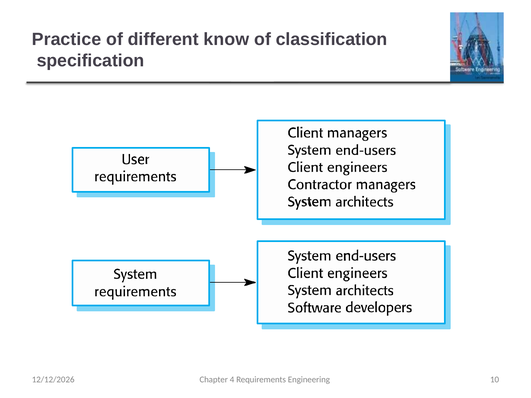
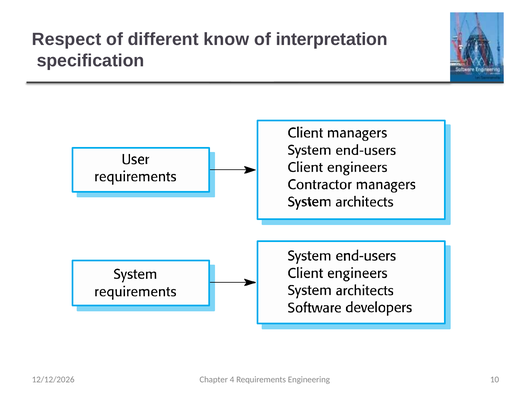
Practice: Practice -> Respect (67, 39)
classification: classification -> interpretation (332, 39)
